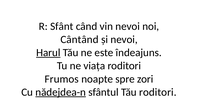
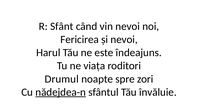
Cântând: Cântând -> Fericirea (80, 40)
Harul underline: present -> none (48, 53)
Frumos: Frumos -> Drumul (62, 79)
Tău roditori: roditori -> învăluie (158, 92)
